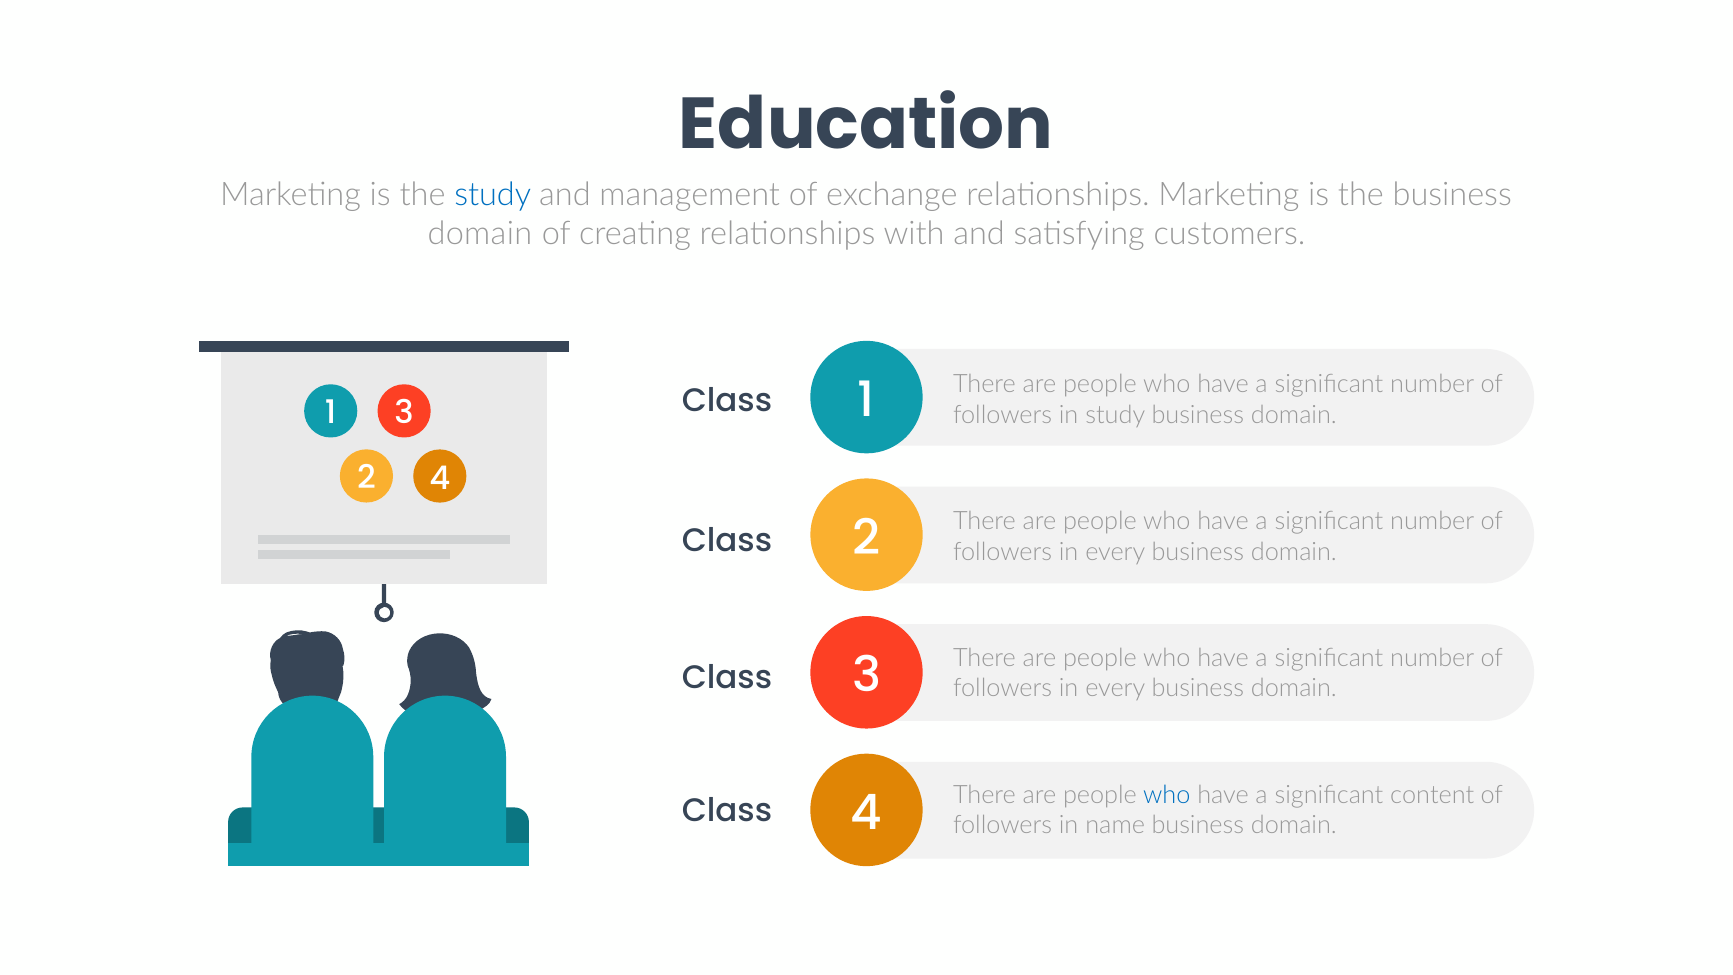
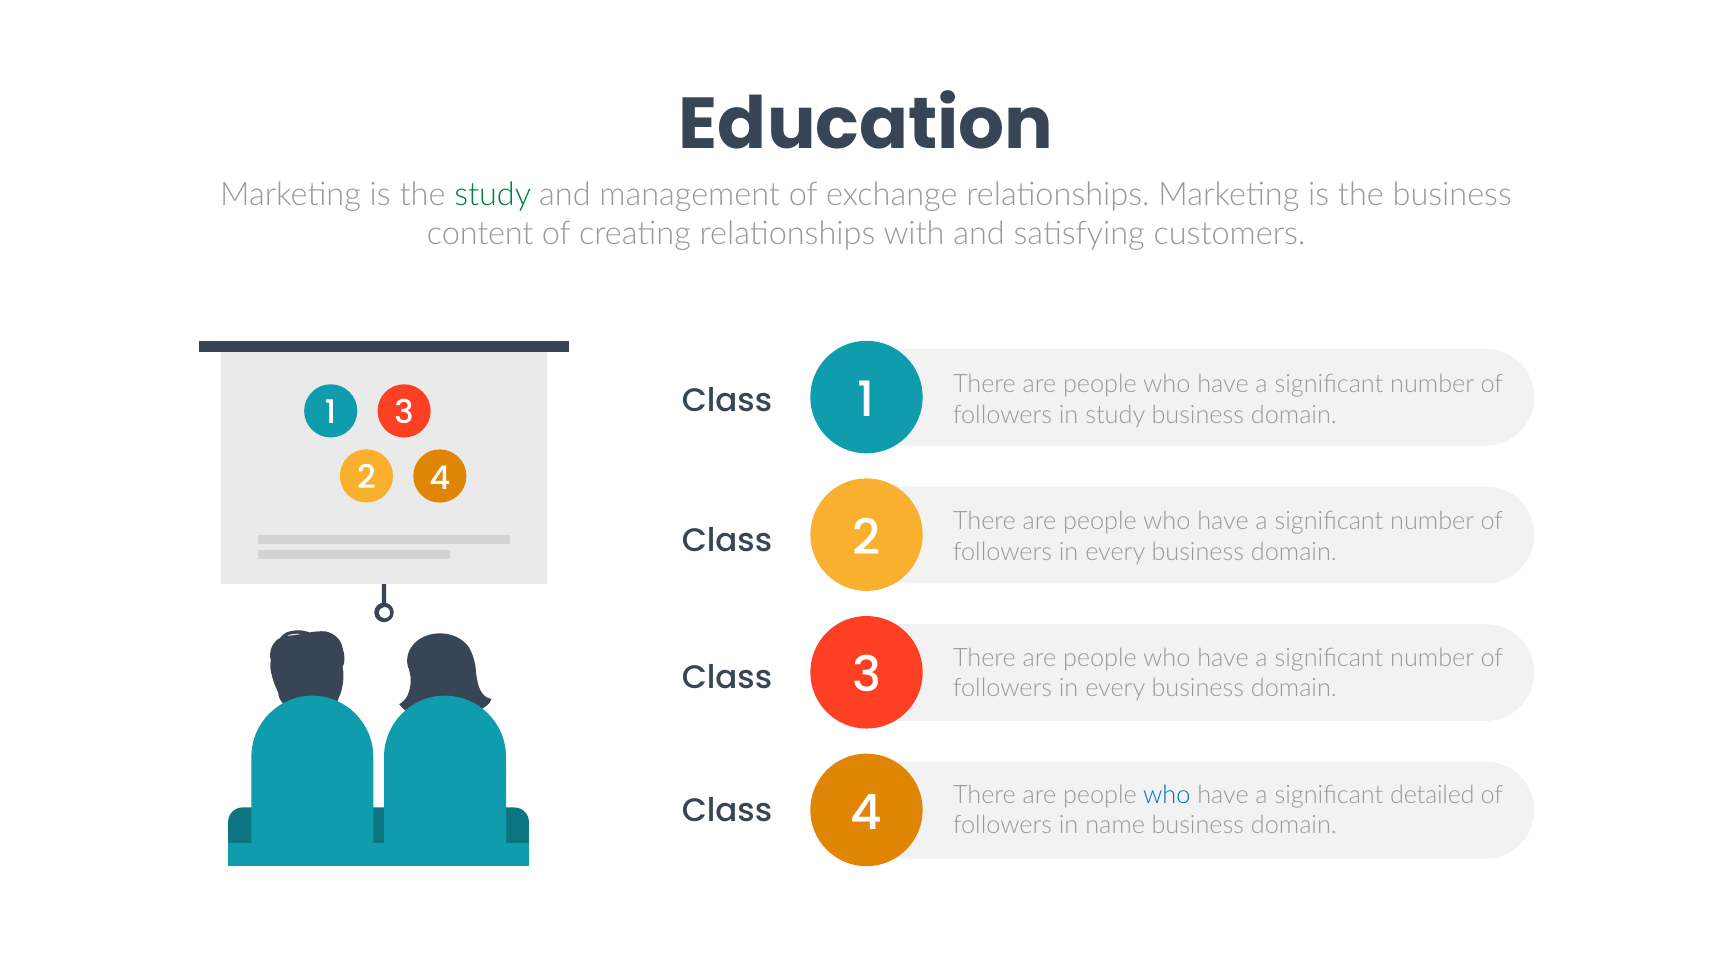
study colour: blue -> green (493, 194)
domain: domain -> content (480, 233)
content: content -> detailed (1432, 795)
